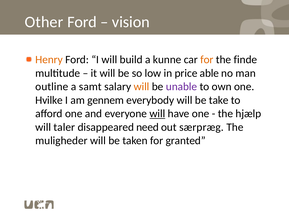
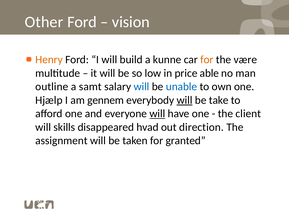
finde: finde -> være (245, 60)
will colour: orange -> blue (141, 87)
unable colour: purple -> blue (182, 87)
Hvilke: Hvilke -> Hjælp (49, 100)
will underline: none -> present (185, 100)
hjælp: hjælp -> client (248, 114)
taler: taler -> skills (64, 127)
need: need -> hvad (147, 127)
særpræg: særpræg -> direction (201, 127)
muligheder: muligheder -> assignment (61, 141)
